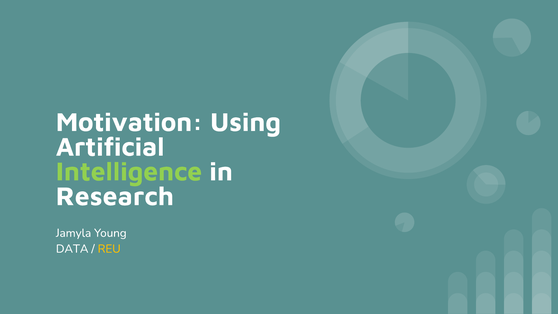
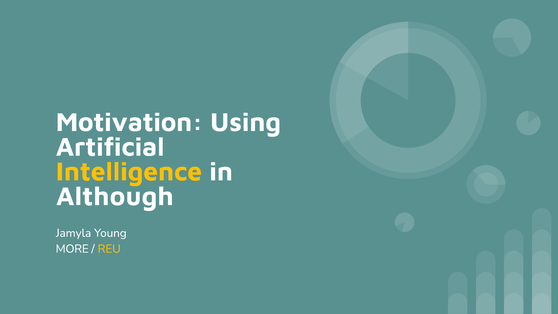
Intelligence colour: light green -> yellow (129, 172)
Research: Research -> Although (115, 196)
DATA: DATA -> MORE (72, 249)
